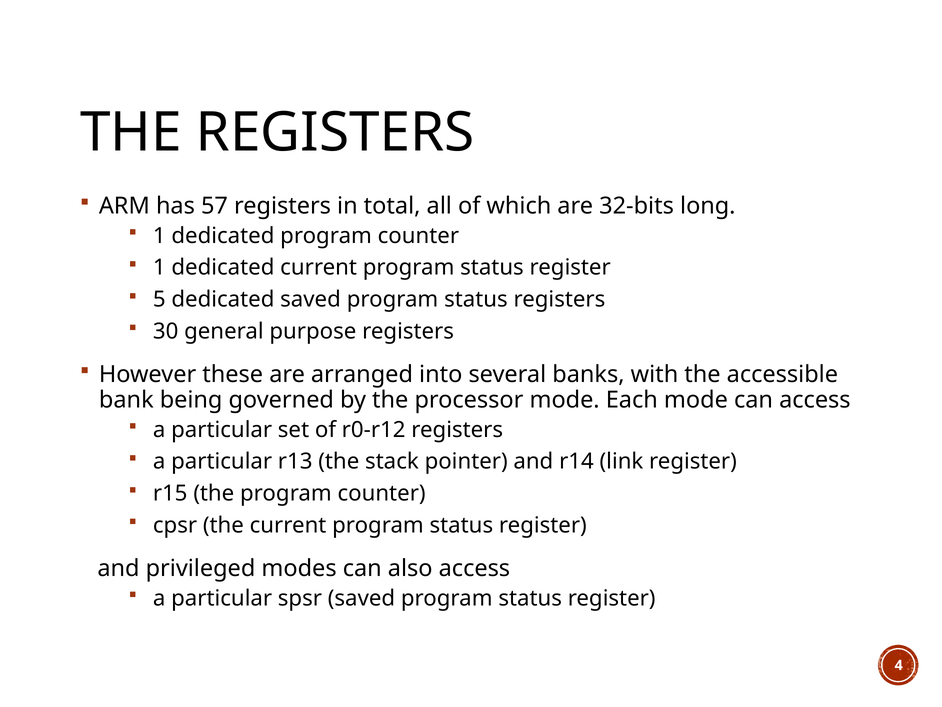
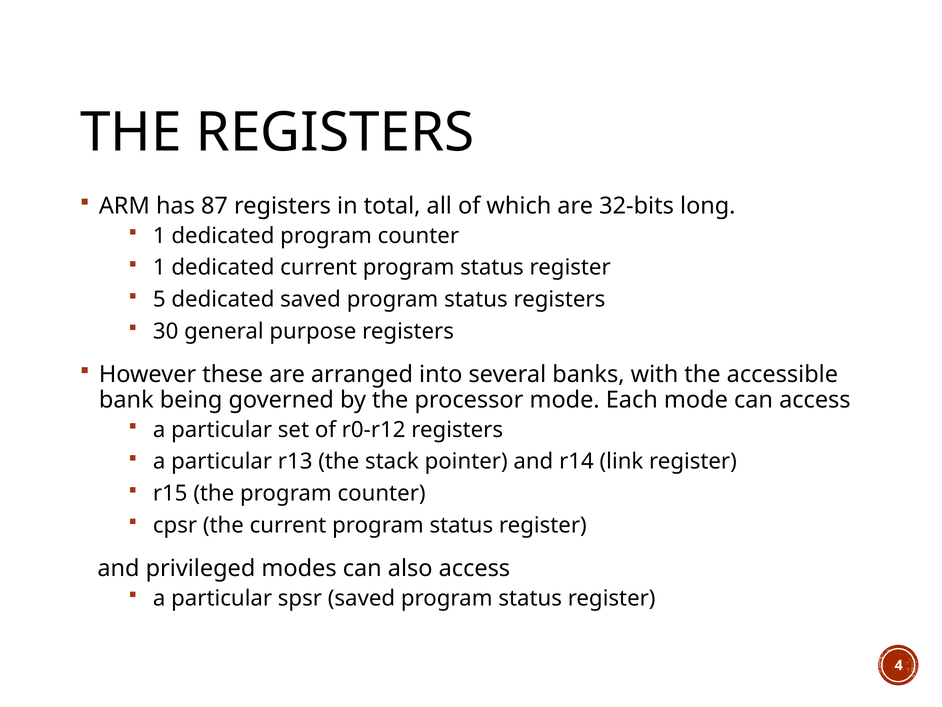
57: 57 -> 87 (214, 206)
